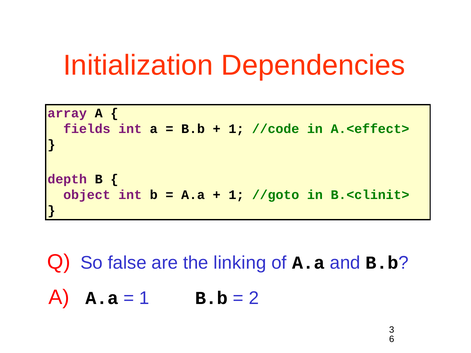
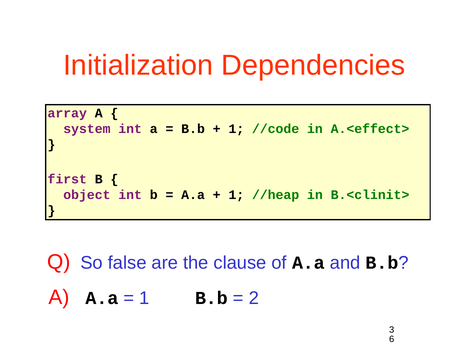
fields: fields -> system (87, 129)
depth: depth -> first (67, 179)
//goto: //goto -> //heap (276, 195)
linking: linking -> clause (240, 263)
